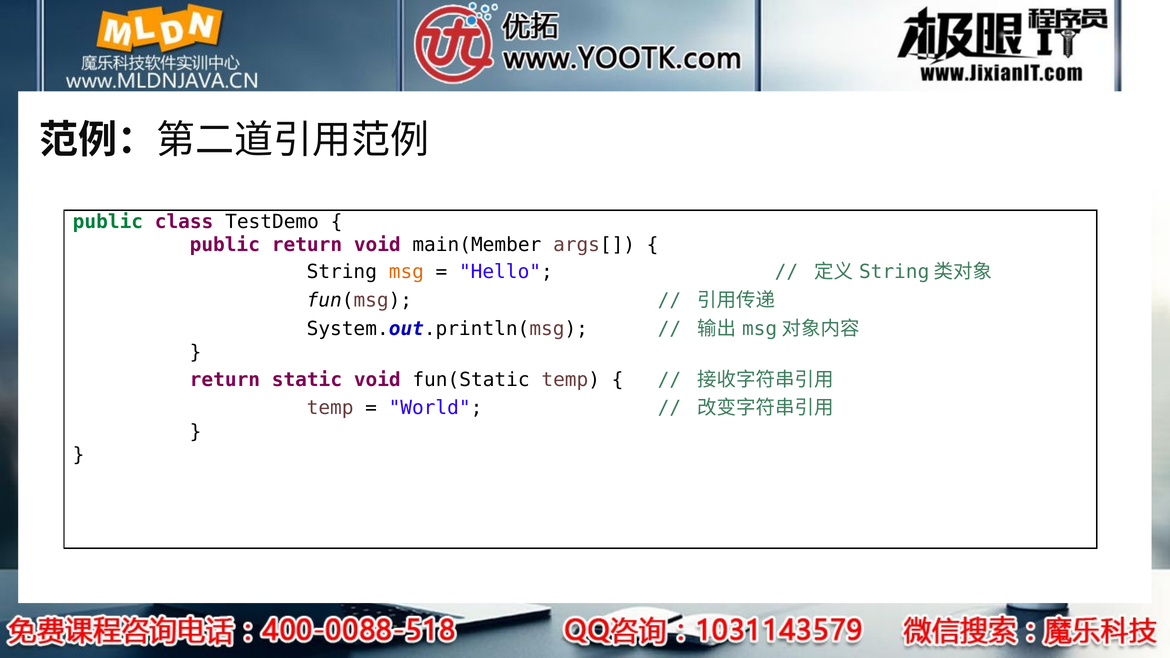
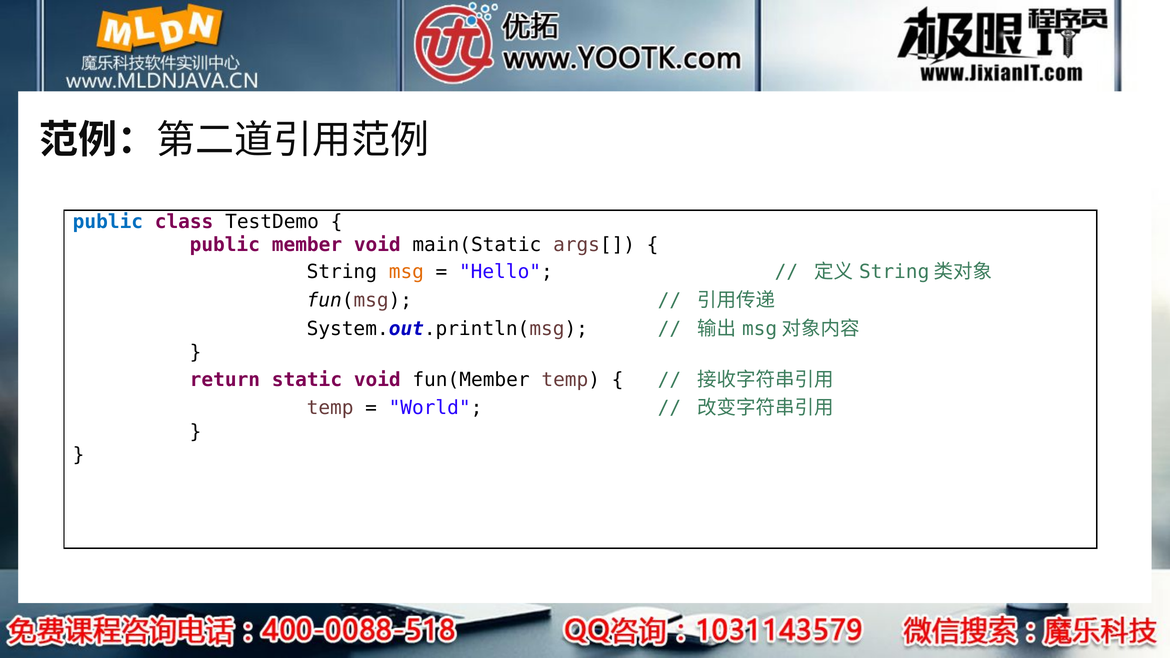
public colour: green -> blue (108, 222)
public return: return -> member (307, 245)
main(Member: main(Member -> main(Static (477, 245)
fun(Static: fun(Static -> fun(Member (471, 380)
